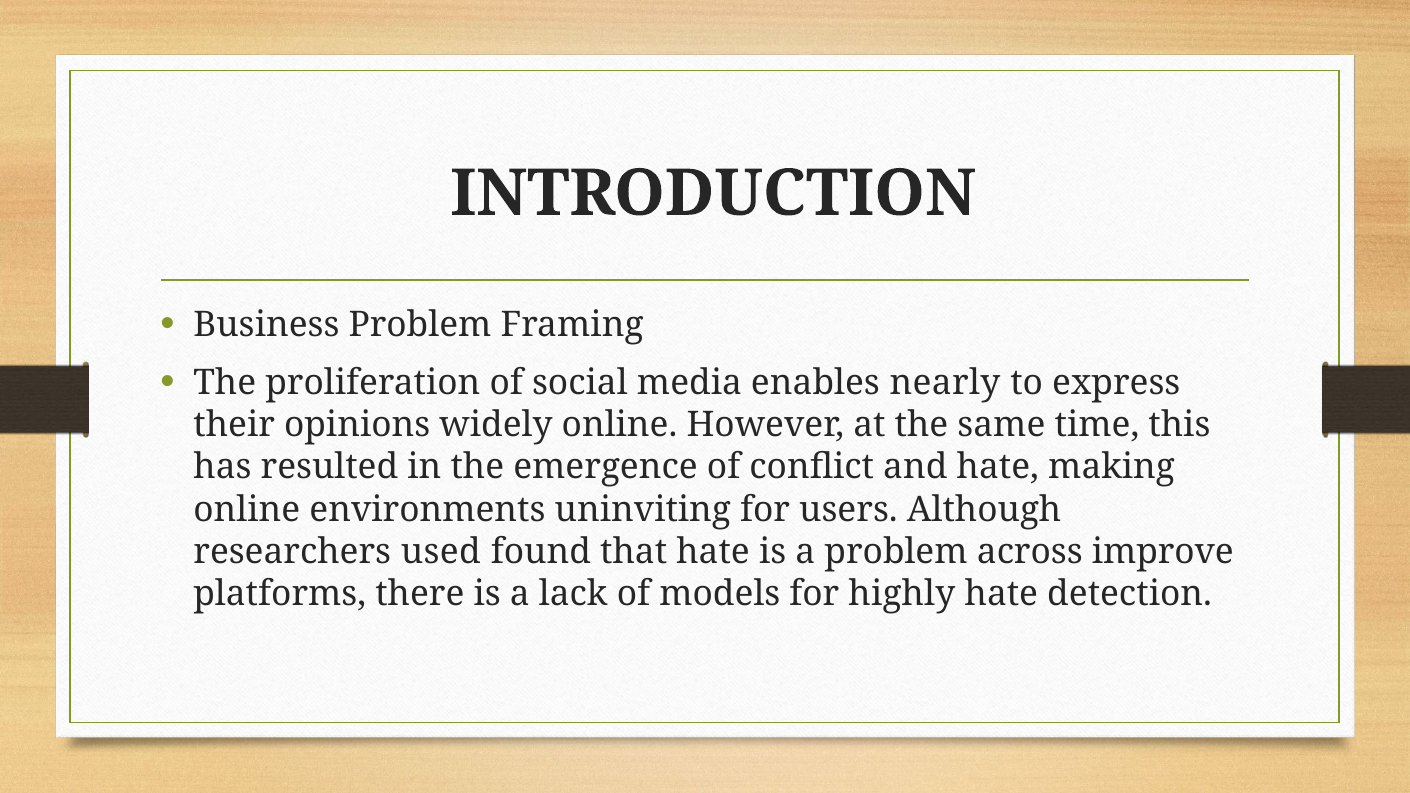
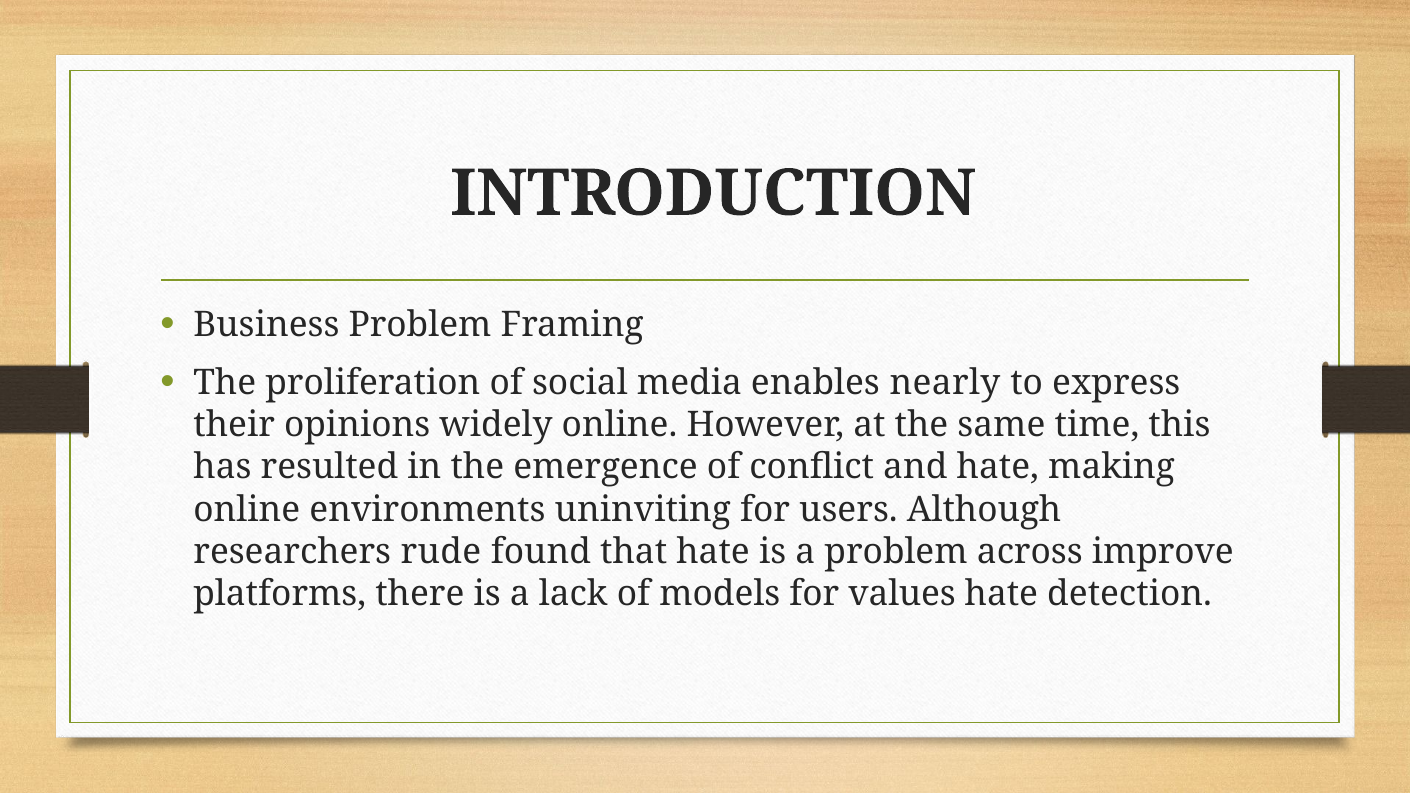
used: used -> rude (441, 552)
highly: highly -> values (902, 594)
